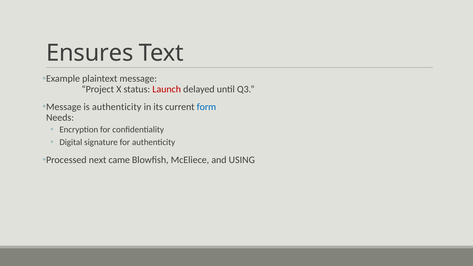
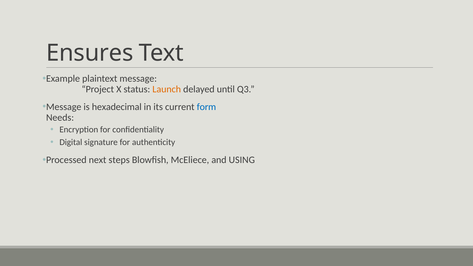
Launch colour: red -> orange (167, 89)
is authenticity: authenticity -> hexadecimal (117, 107)
came: came -> steps (119, 160)
